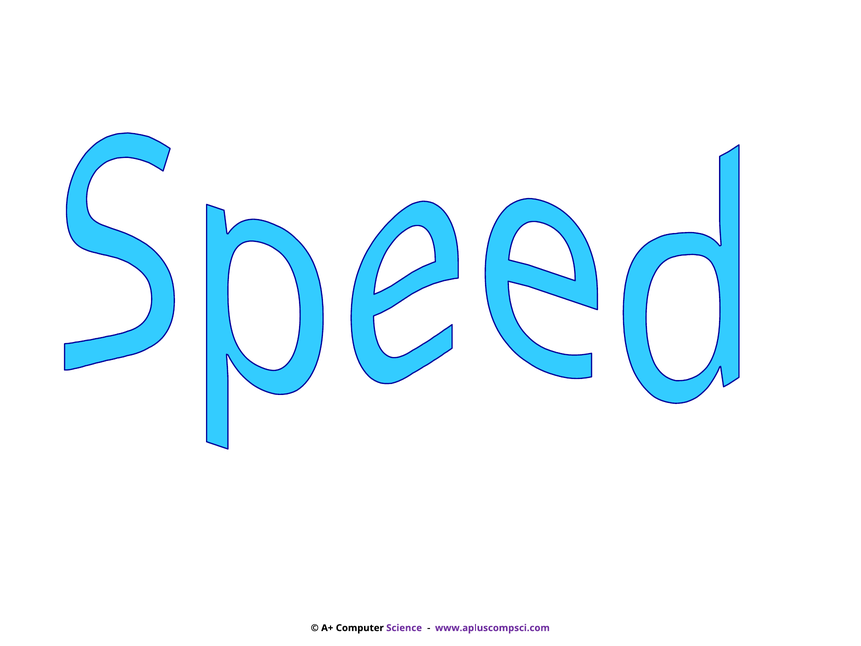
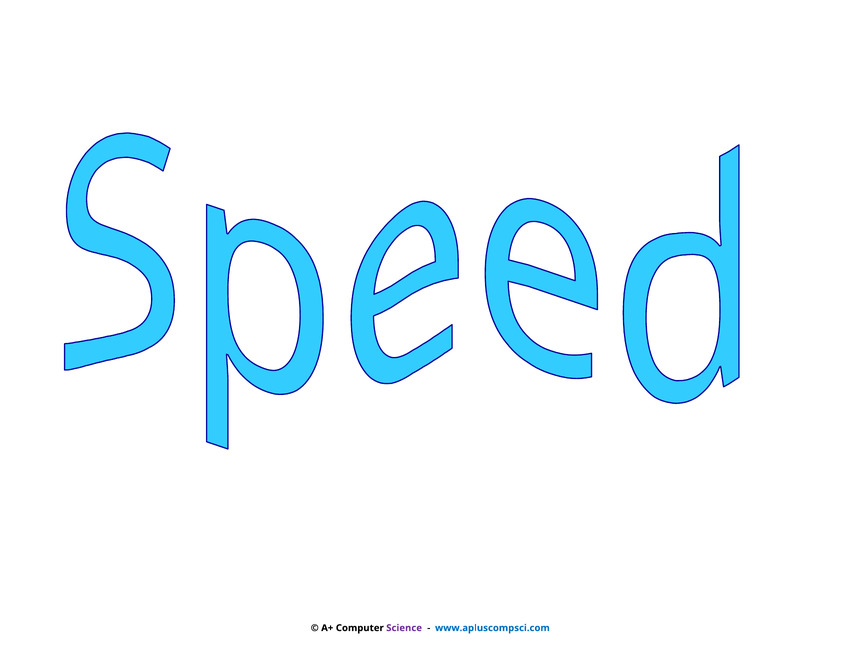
www.apluscompsci.com colour: purple -> blue (492, 628)
